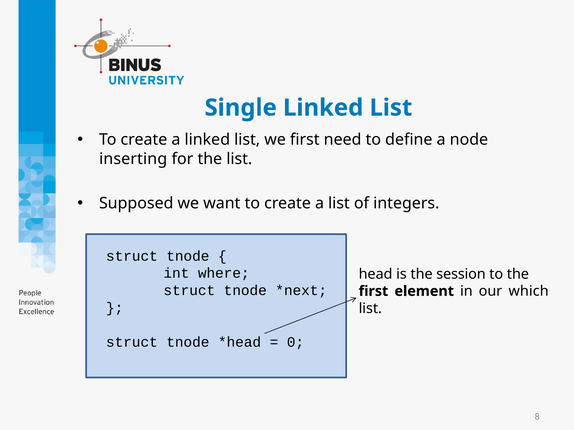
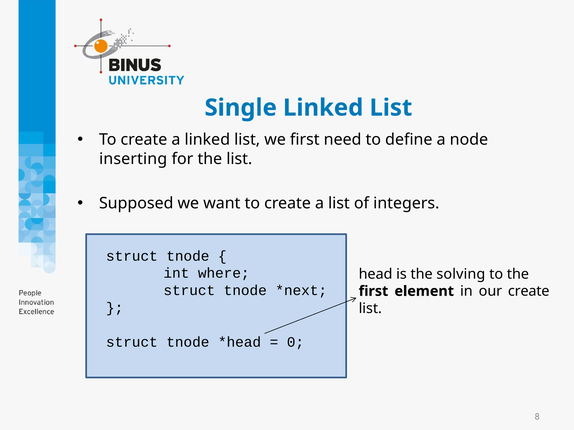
session: session -> solving (461, 274)
our which: which -> create (529, 291)
